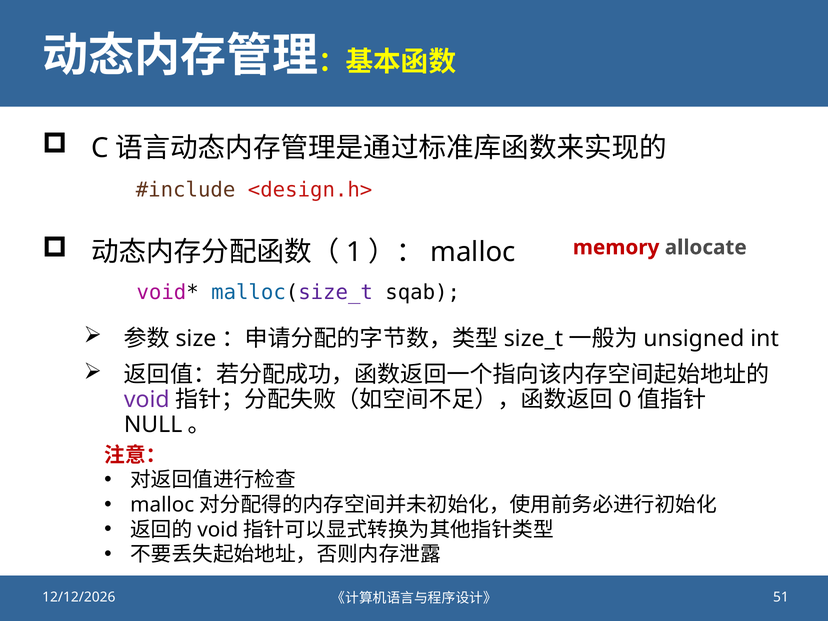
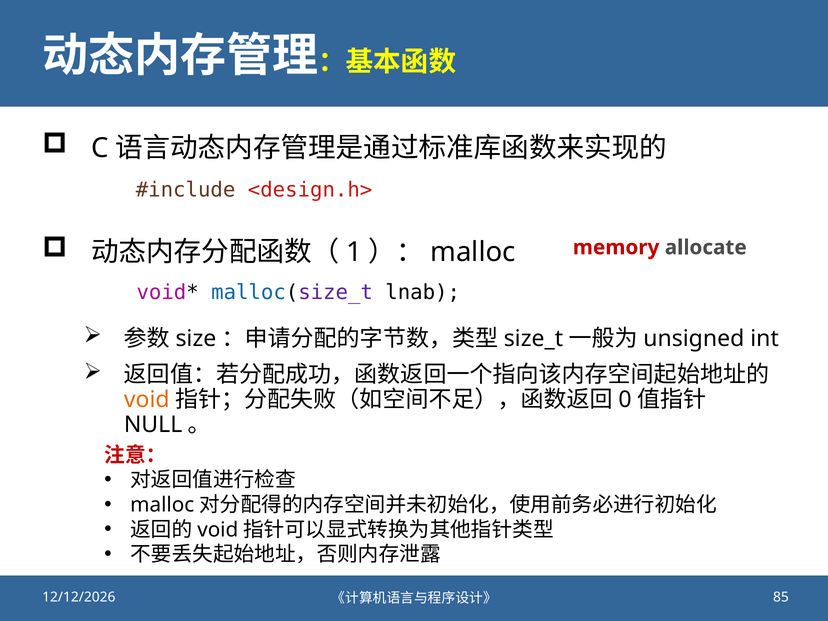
sqab: sqab -> lnab (423, 293)
void colour: purple -> orange (147, 400)
51: 51 -> 85 (781, 597)
